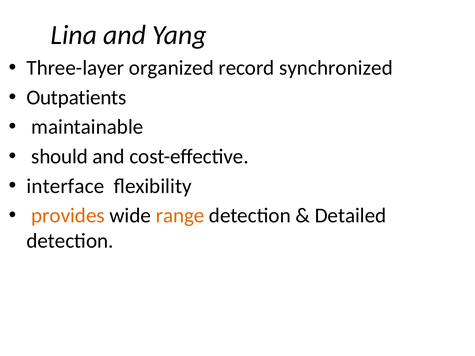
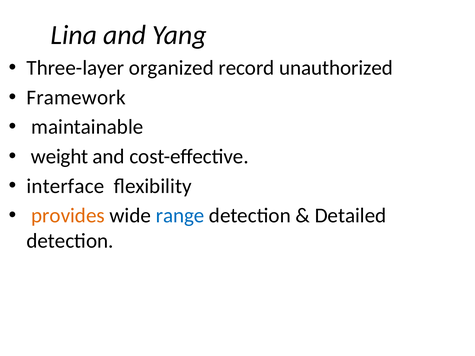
synchronized: synchronized -> unauthorized (336, 68)
Outpatients: Outpatients -> Framework (76, 98)
should: should -> weight (60, 157)
range colour: orange -> blue (180, 216)
